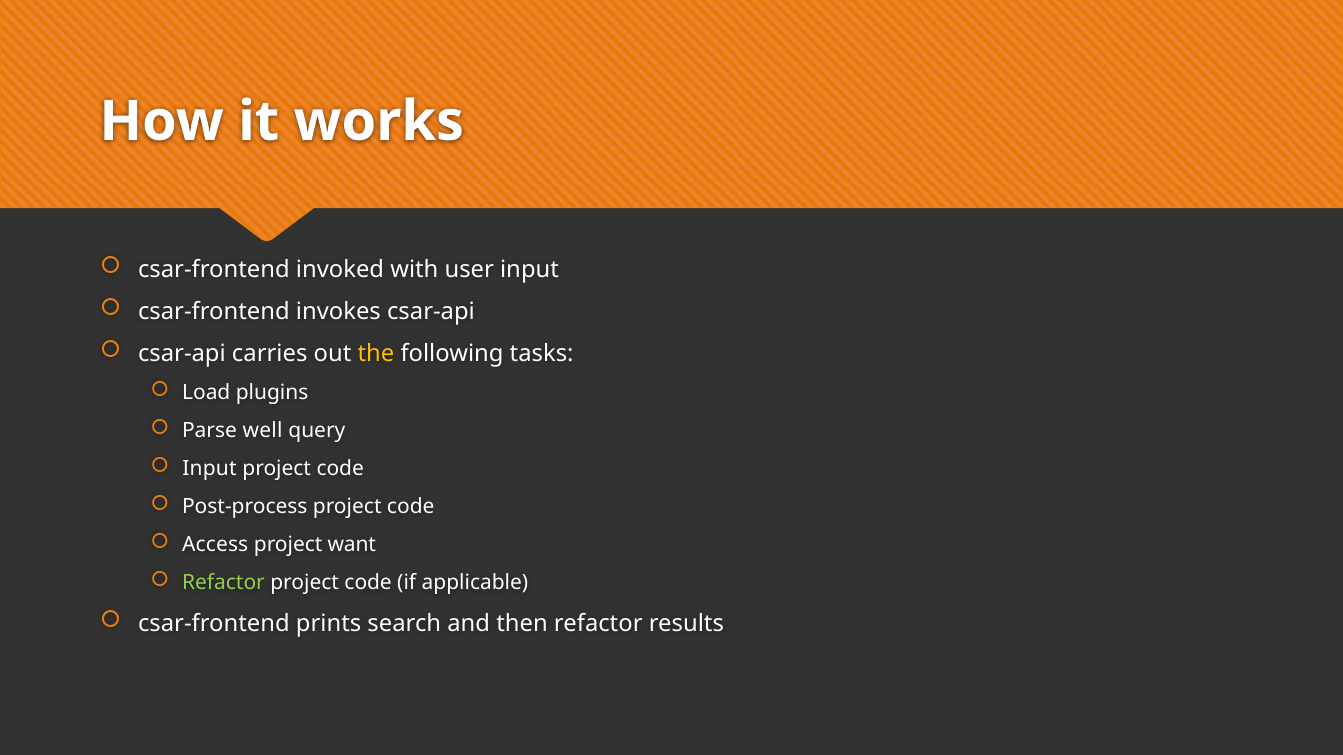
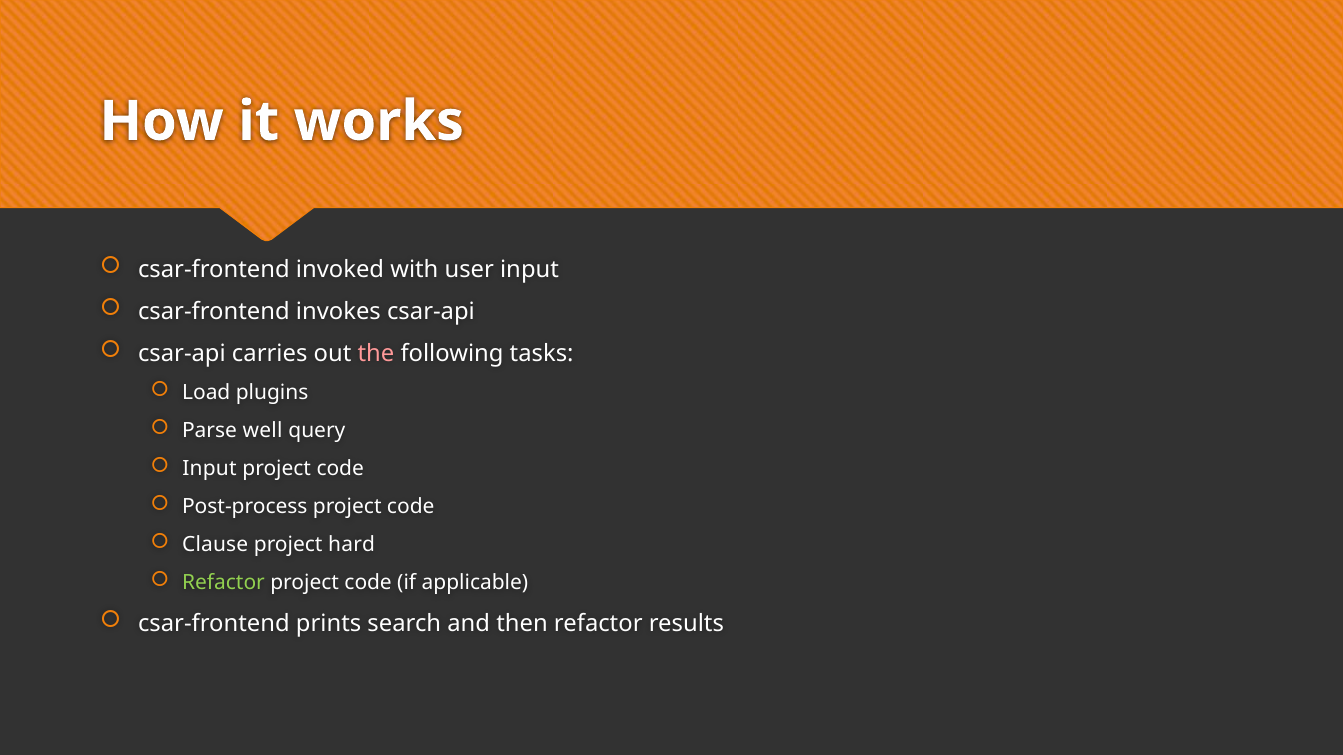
the colour: yellow -> pink (376, 353)
Access: Access -> Clause (215, 545)
want: want -> hard (352, 545)
